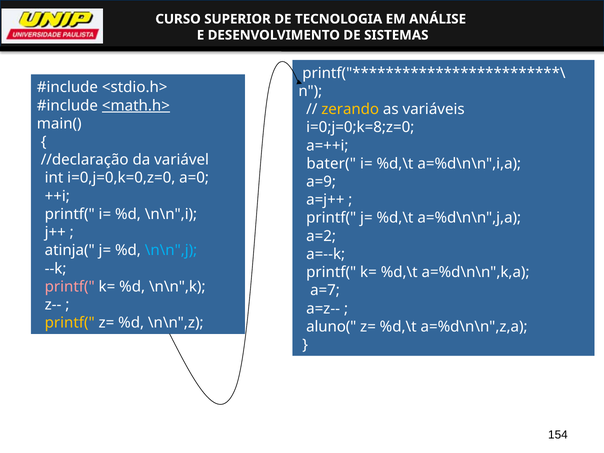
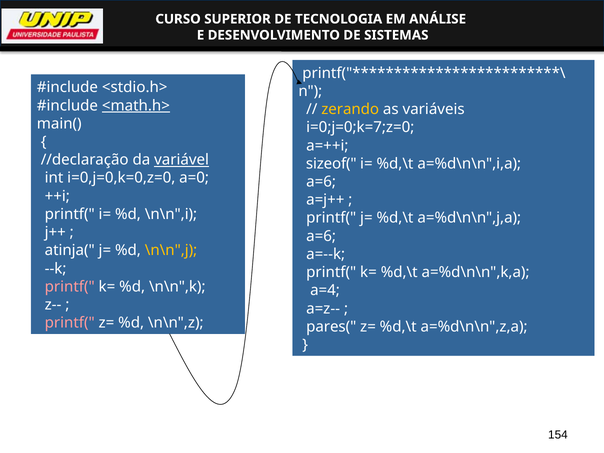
i=0;j=0;k=8;z=0: i=0;j=0;k=8;z=0 -> i=0;j=0;k=7;z=0 (360, 127)
variável underline: none -> present (182, 160)
bater(: bater( -> sizeof( (331, 164)
a=9: a=9 -> a=6 (321, 182)
a=2: a=2 -> a=6 (321, 236)
\n\n",j colour: light blue -> yellow (171, 250)
a=7: a=7 -> a=4 (325, 290)
printf( colour: yellow -> pink (70, 323)
aluno(: aluno( -> pares( (331, 327)
